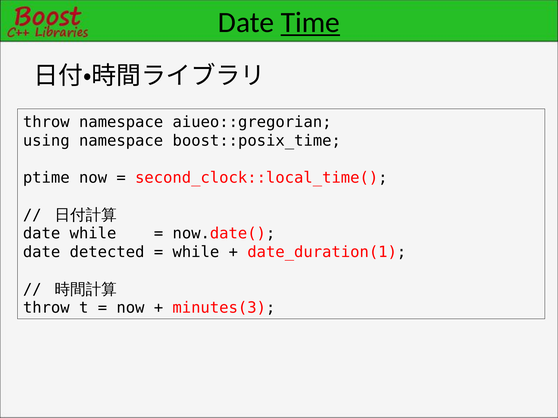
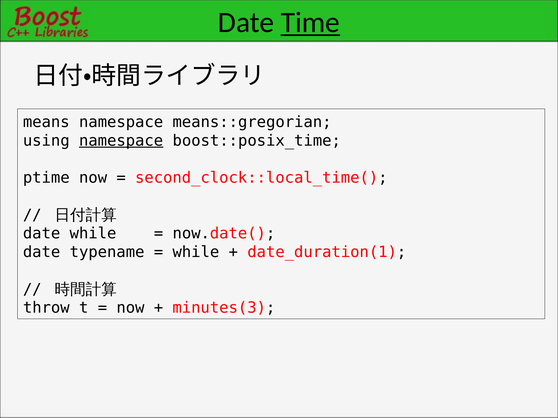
throw: throw -> means (46, 122)
aiueo::gregorian: aiueo::gregorian -> means::gregorian (252, 122)
namespace underline: none -> present (121, 141)
detected: detected -> typename (107, 252)
